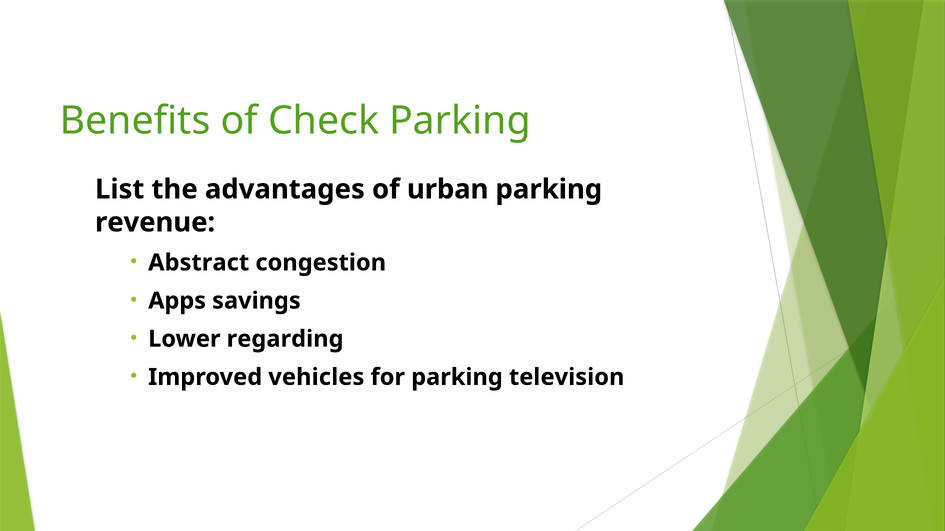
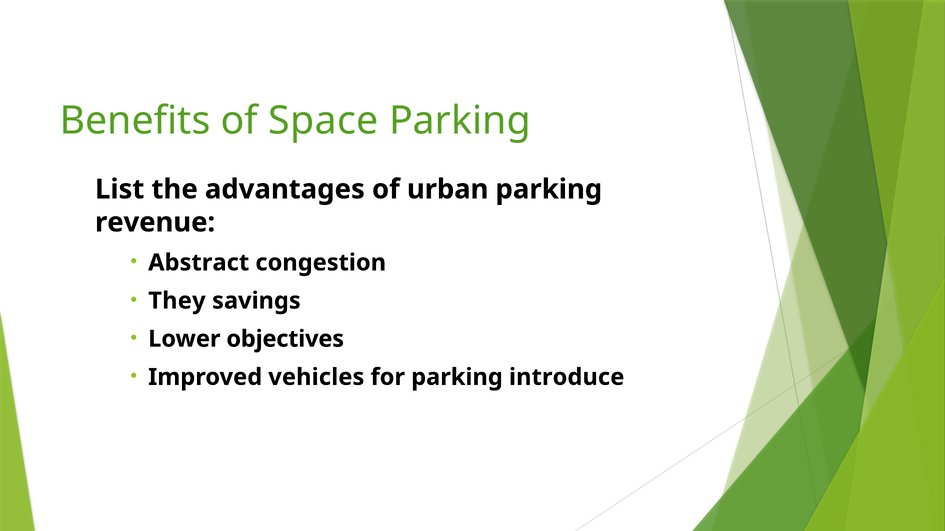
Check: Check -> Space (323, 121)
Apps: Apps -> They (177, 301)
regarding: regarding -> objectives (285, 339)
television: television -> introduce (567, 377)
